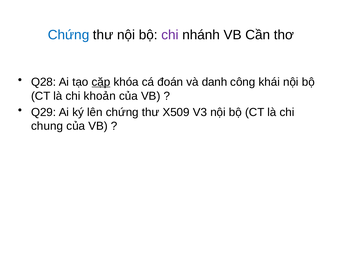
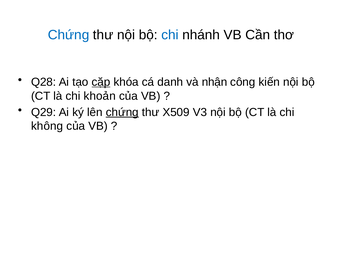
chi colour: purple -> blue (170, 35)
đoán: đoán -> danh (170, 82)
danh: danh -> nhận (214, 82)
khái: khái -> kiến (269, 82)
chứng underline: none -> present (122, 112)
chung: chung -> không (47, 126)
